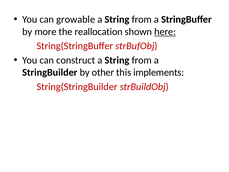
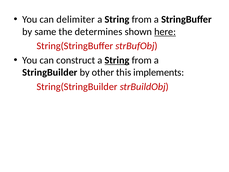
growable: growable -> delimiter (76, 19)
more: more -> same (45, 32)
reallocation: reallocation -> determines (99, 32)
String underline: none -> present (117, 60)
